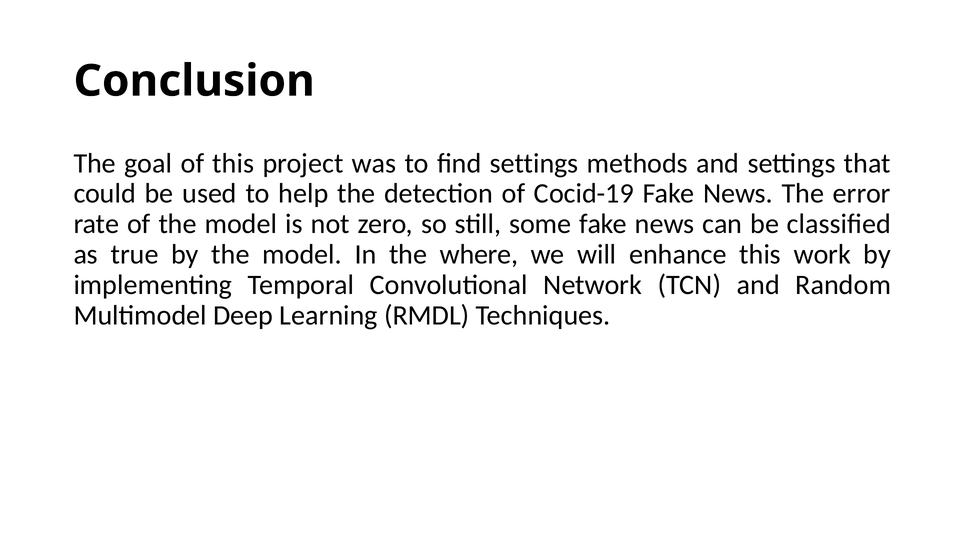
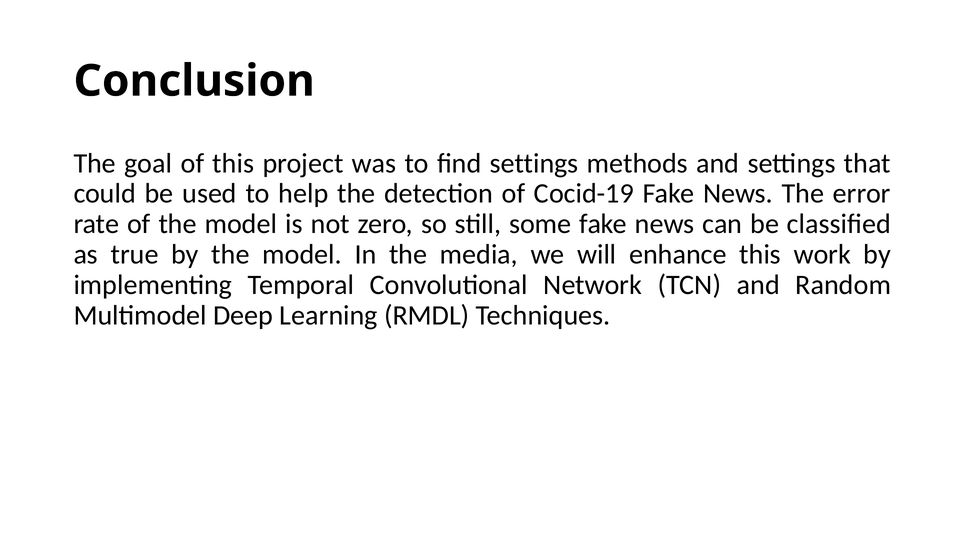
where: where -> media (479, 254)
